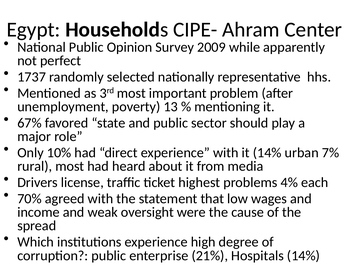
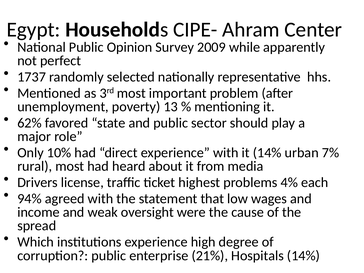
67%: 67% -> 62% (30, 123)
70%: 70% -> 94% (30, 199)
